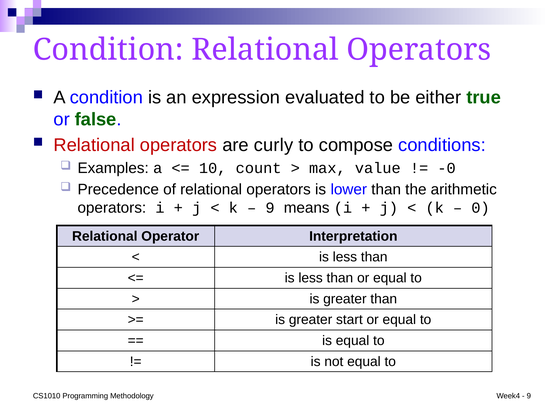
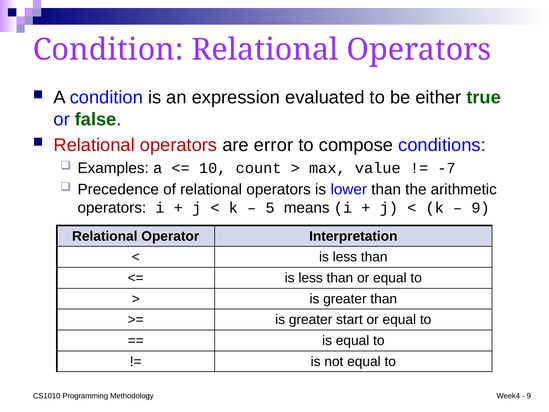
curly: curly -> error (274, 145)
-0: -0 -> -7 (447, 168)
9: 9 -> 5 (270, 208)
0: 0 -> 9 (481, 208)
